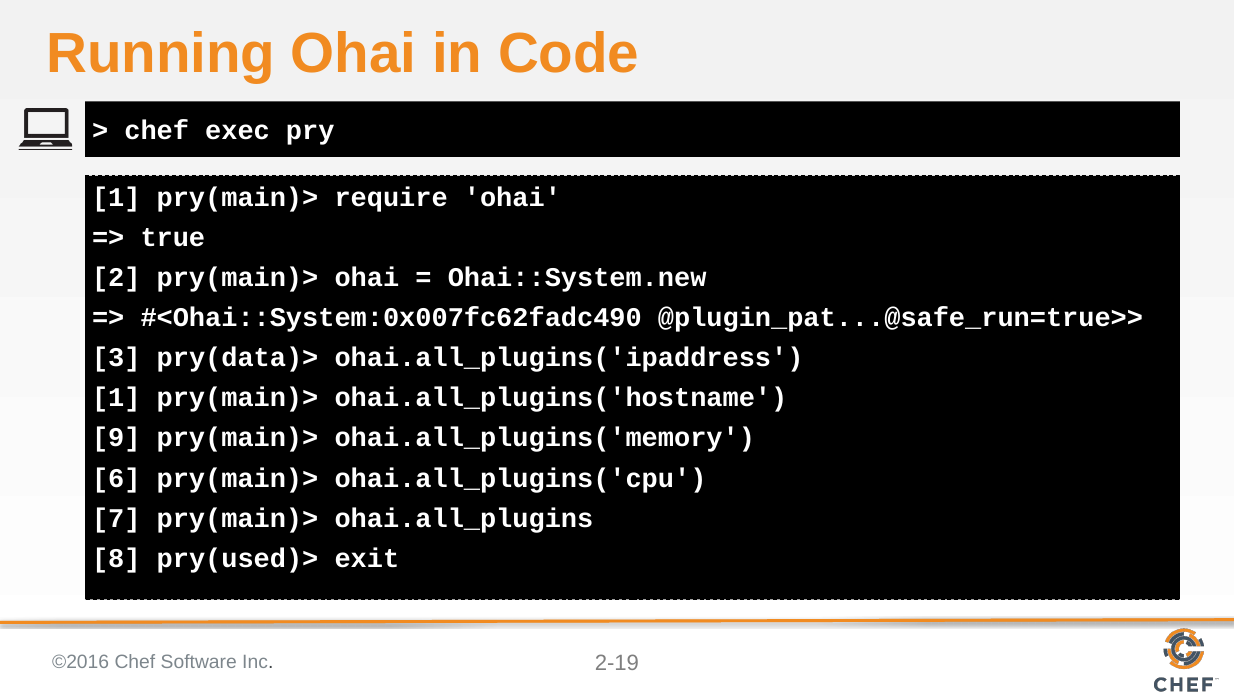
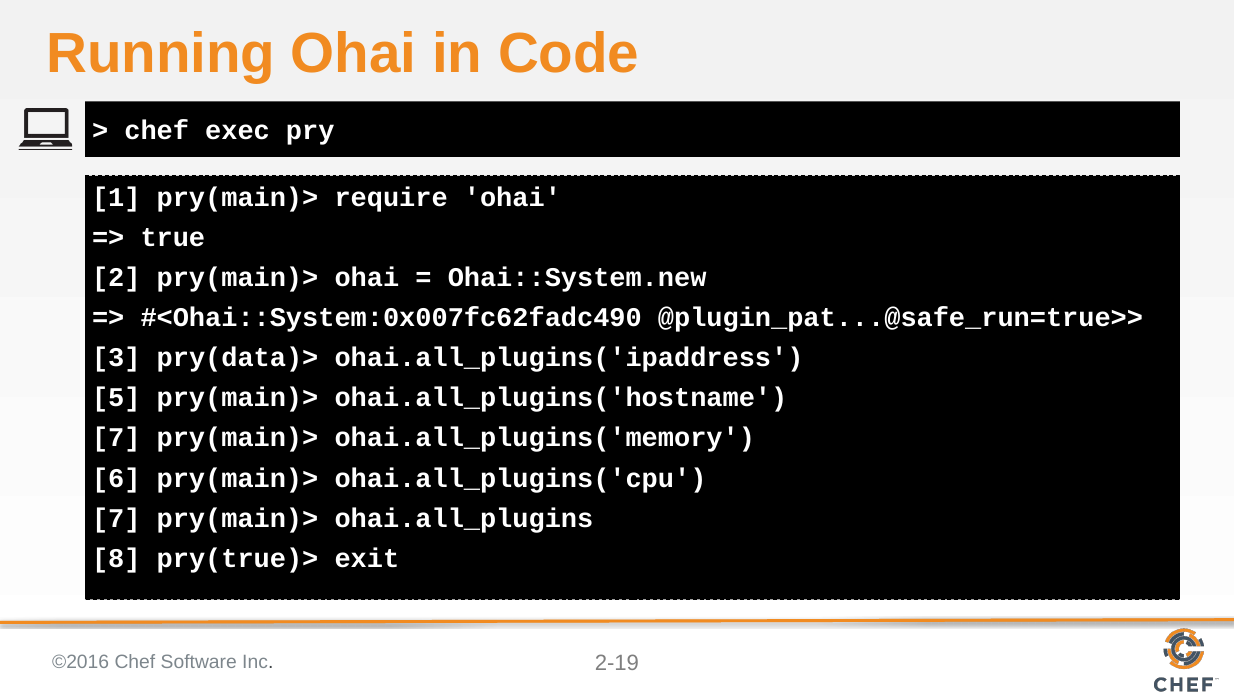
1: 1 -> 5 (116, 398)
9: 9 -> 7 (116, 438)
pry(used)>: pry(used)> -> pry(true)> (238, 558)
